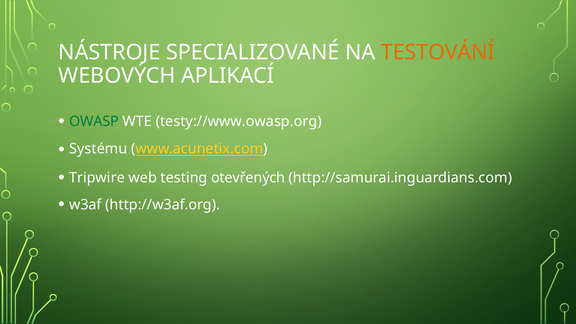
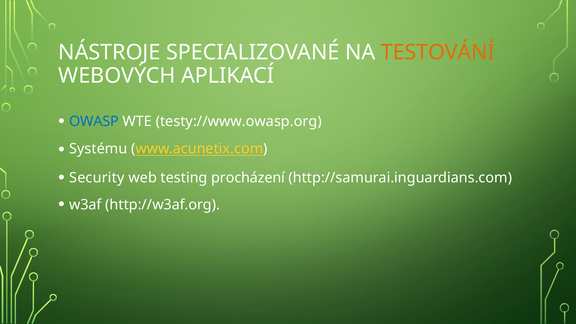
OWASP colour: green -> blue (94, 122)
Tripwire: Tripwire -> Security (97, 178)
otevřených: otevřených -> procházení (248, 178)
